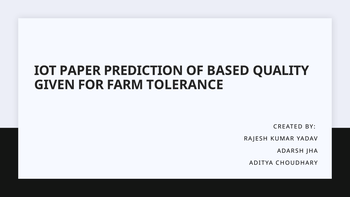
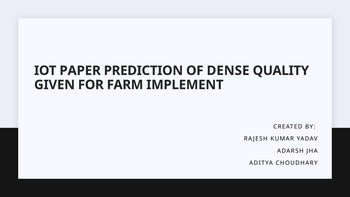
BASED: BASED -> DENSE (228, 71)
TOLERANCE: TOLERANCE -> IMPLEMENT (185, 85)
